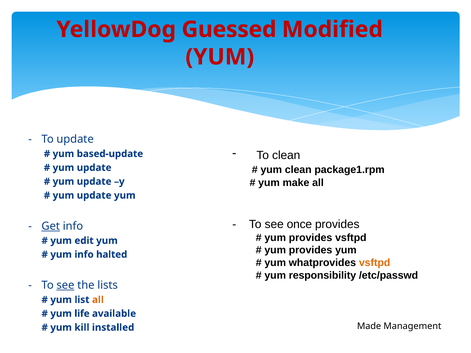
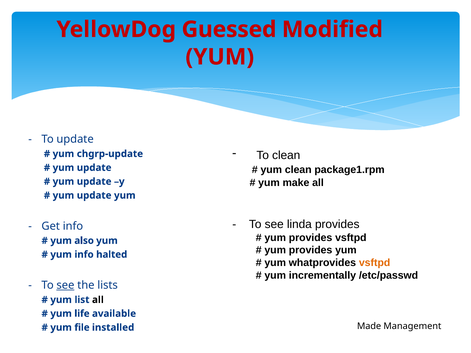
based-update: based-update -> chgrp-update (110, 154)
once: once -> linda (299, 225)
Get underline: present -> none (51, 226)
edit: edit -> also (84, 241)
responsibility: responsibility -> incrementally (322, 275)
all colour: orange -> black (98, 300)
kill: kill -> file (82, 328)
